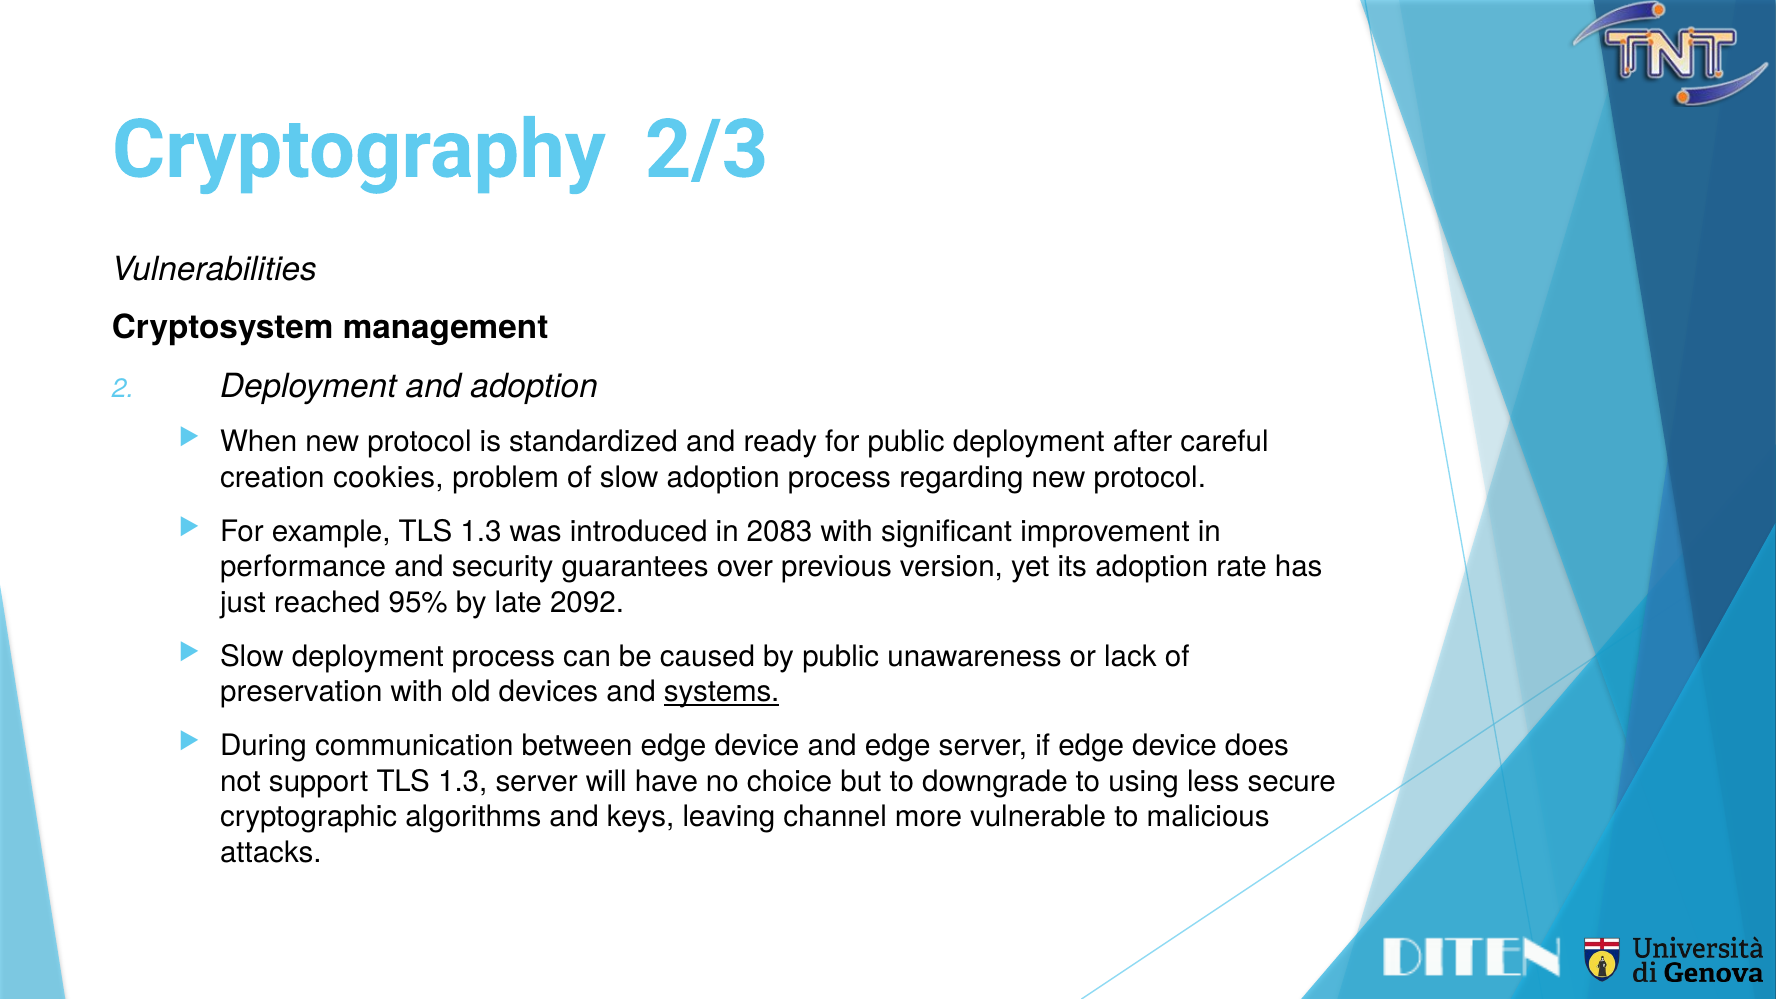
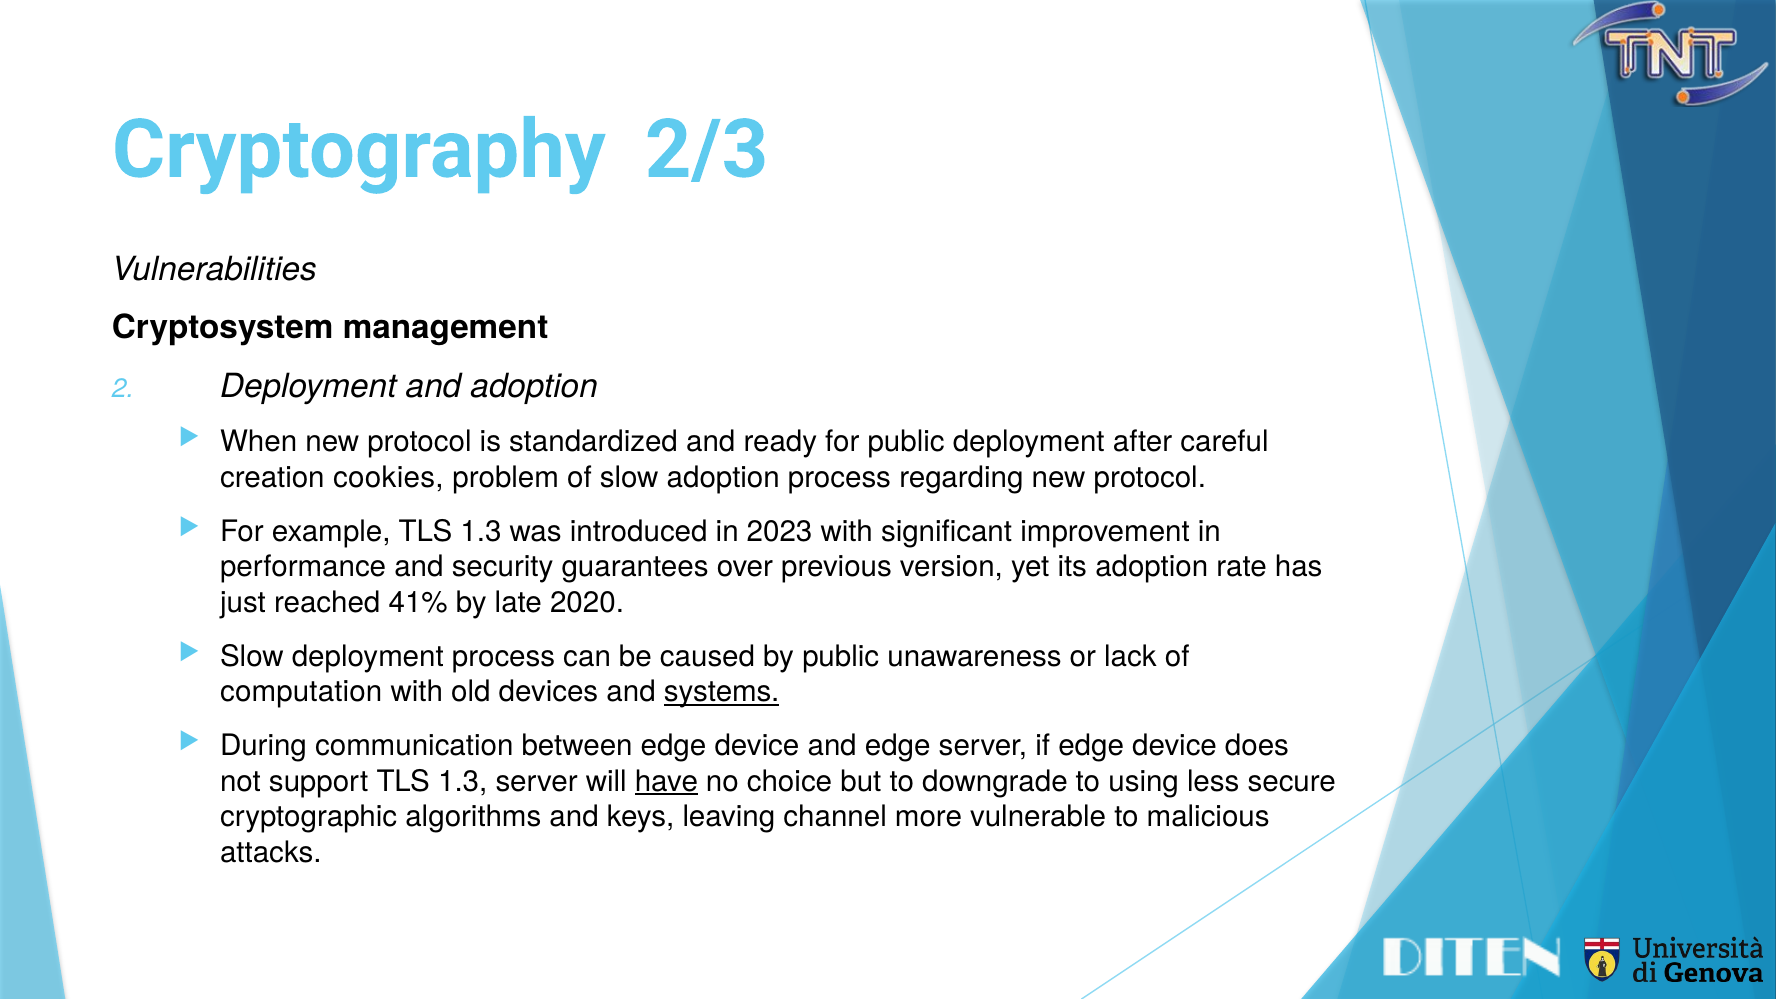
2083: 2083 -> 2023 (780, 532)
95%: 95% -> 41% (418, 603)
2092: 2092 -> 2020 (587, 603)
preservation: preservation -> computation (301, 692)
have underline: none -> present (666, 782)
